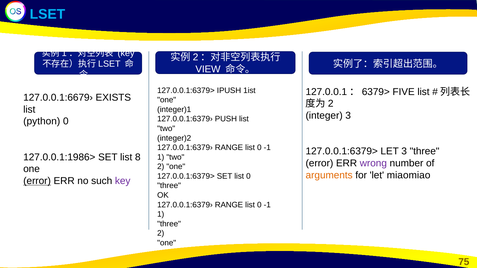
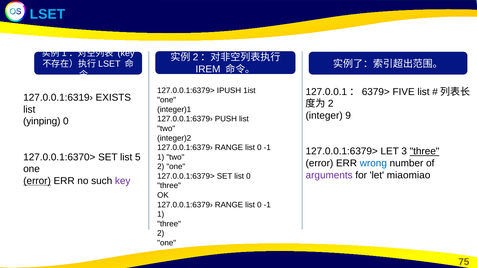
VIEW: VIEW -> IREM (208, 69)
127.0.0.1:6679›: 127.0.0.1:6679› -> 127.0.0.1:6319› (58, 98)
integer 3: 3 -> 9 (348, 116)
python: python -> yinping (42, 121)
three underline: none -> present (425, 152)
127.0.0.1:1986>: 127.0.0.1:1986> -> 127.0.0.1:6370> (59, 157)
8: 8 -> 5 (138, 157)
wrong colour: purple -> blue (373, 163)
arguments colour: orange -> purple (329, 175)
